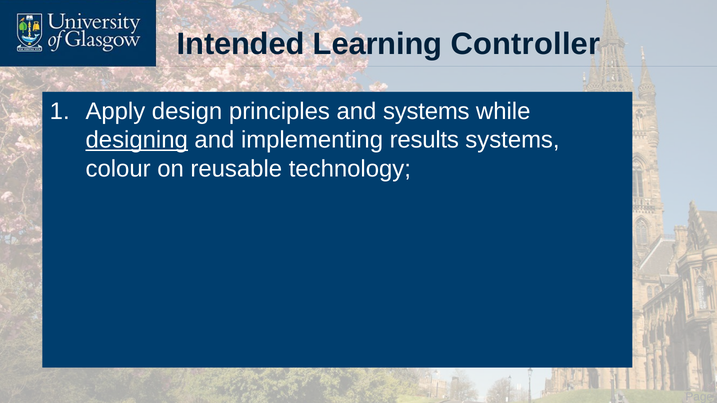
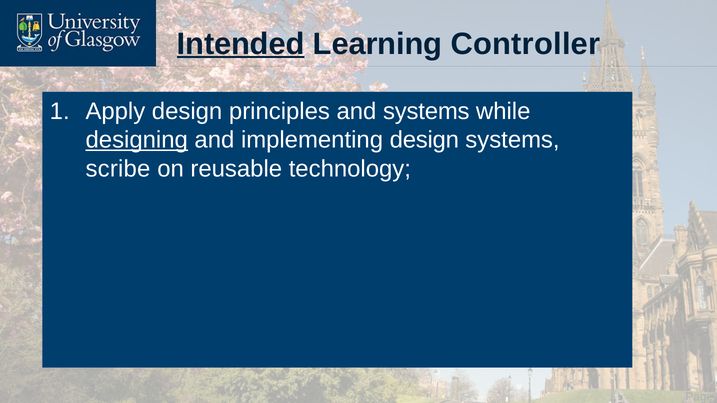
Intended underline: none -> present (241, 44)
implementing results: results -> design (424, 140)
colour: colour -> scribe (118, 169)
